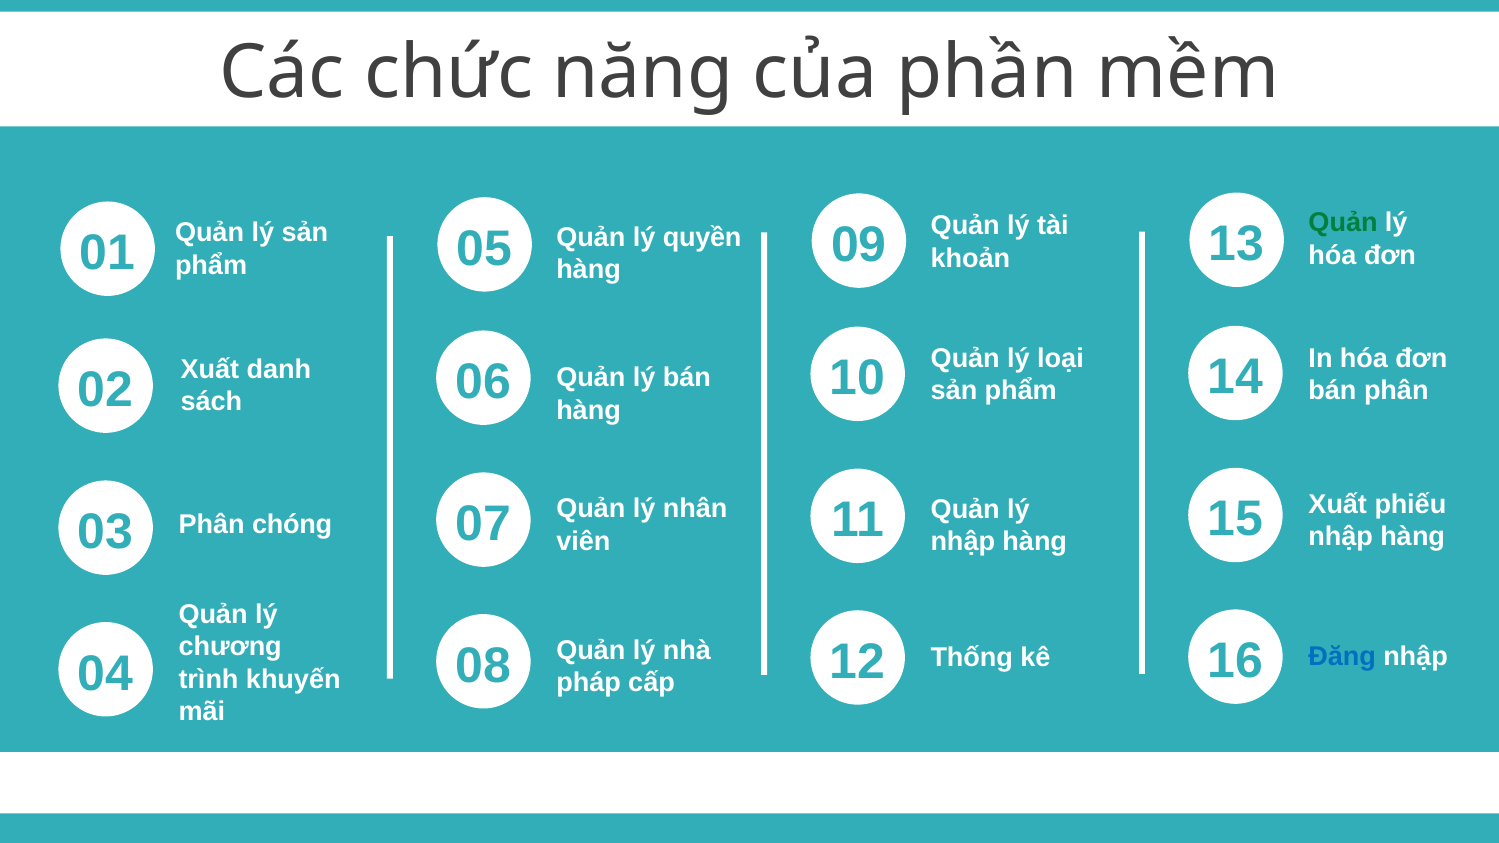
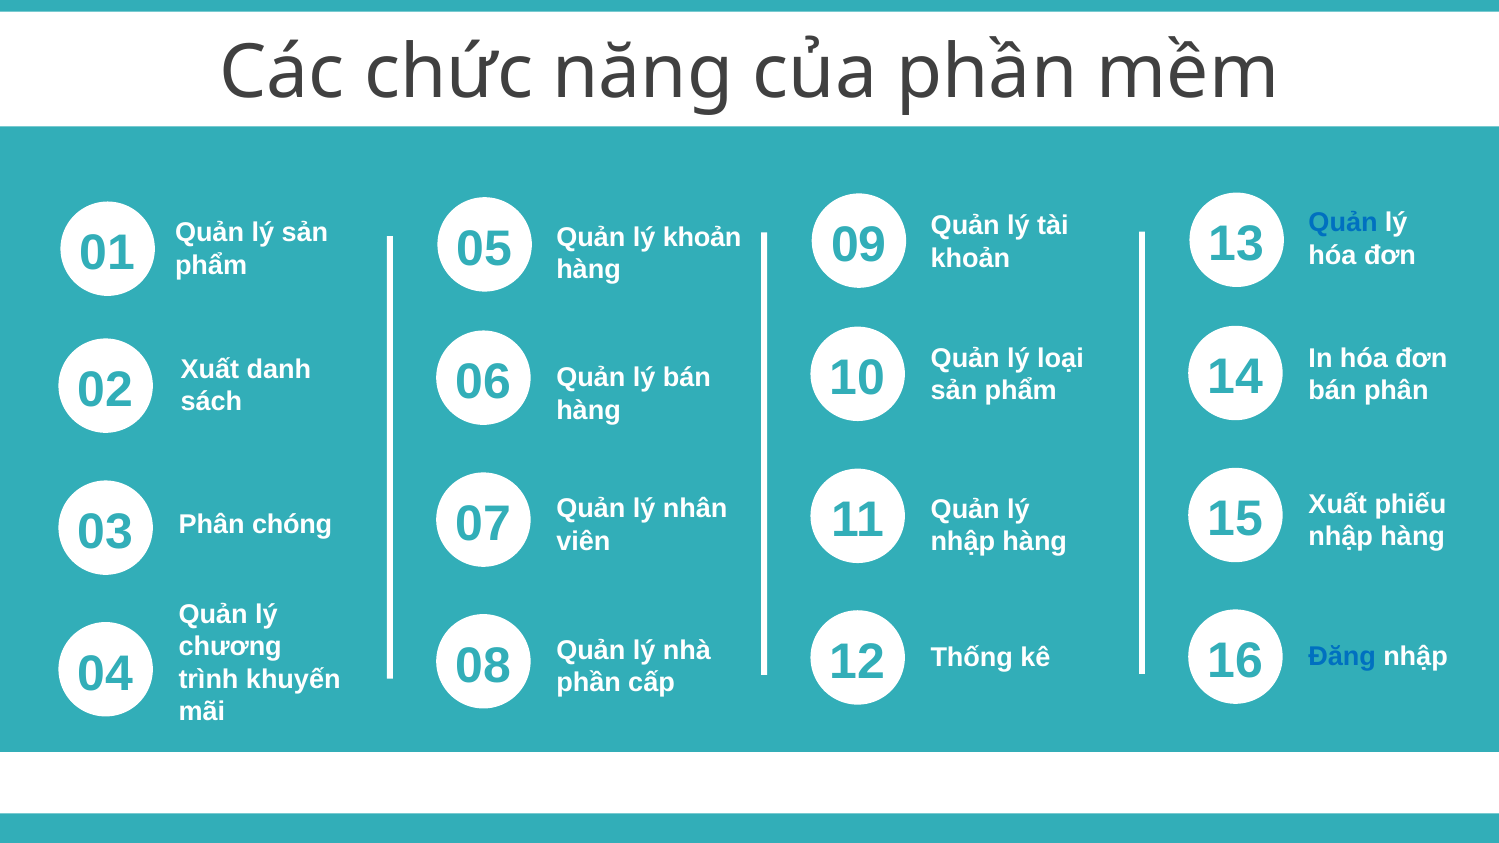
Quản colour: green -> blue (1343, 223)
lý quyền: quyền -> khoản (702, 237)
pháp: pháp -> phần (589, 683)
